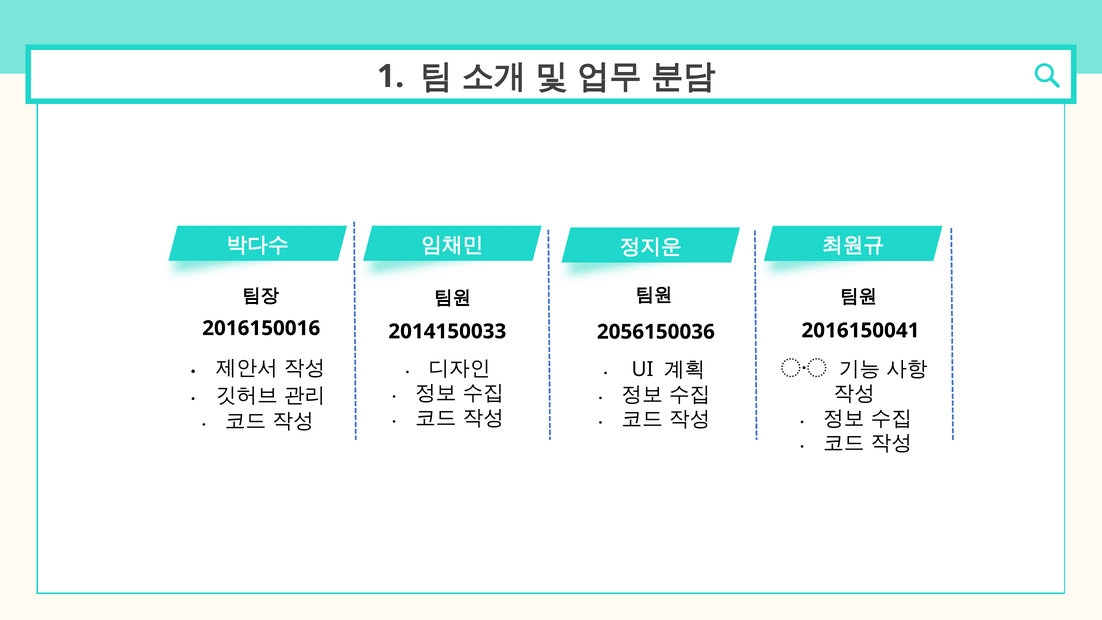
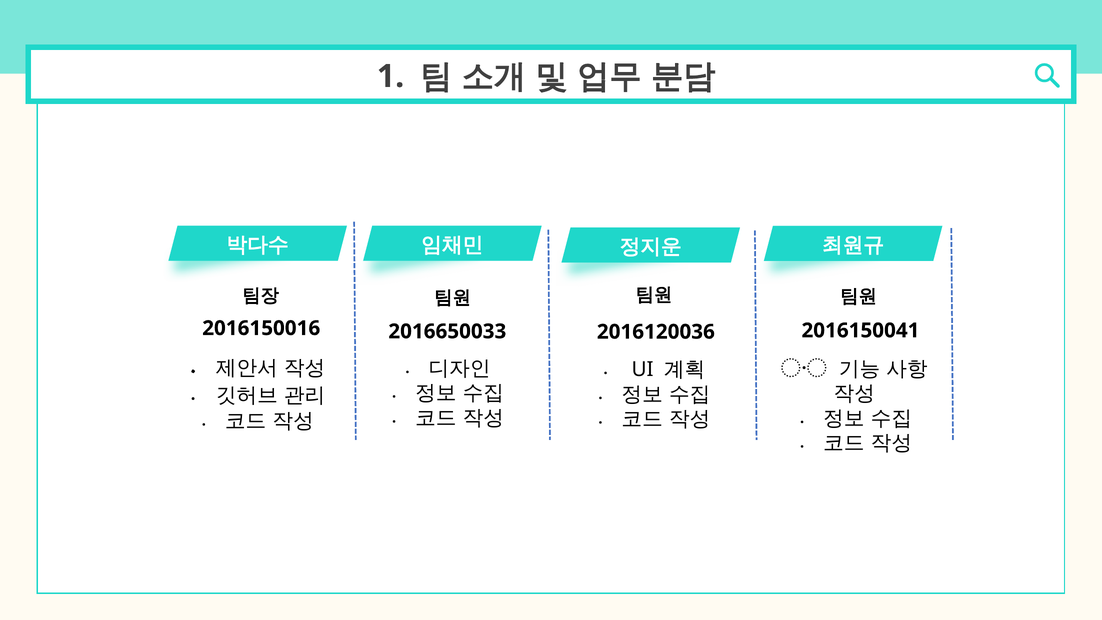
2014150033: 2014150033 -> 2016650033 (447, 331)
2056150036: 2056150036 -> 2016120036 (656, 332)
